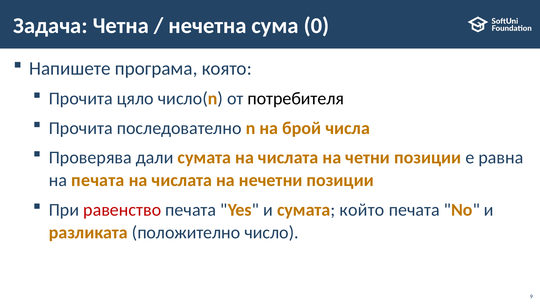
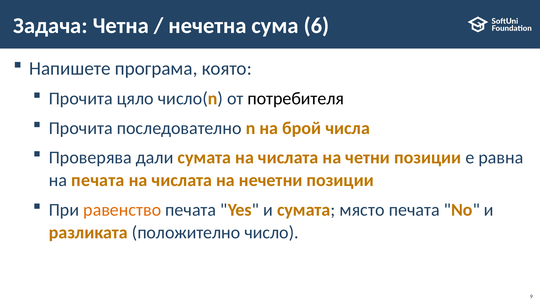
0: 0 -> 6 (317, 26)
равенство colour: red -> orange (122, 210)
който: който -> място (362, 210)
